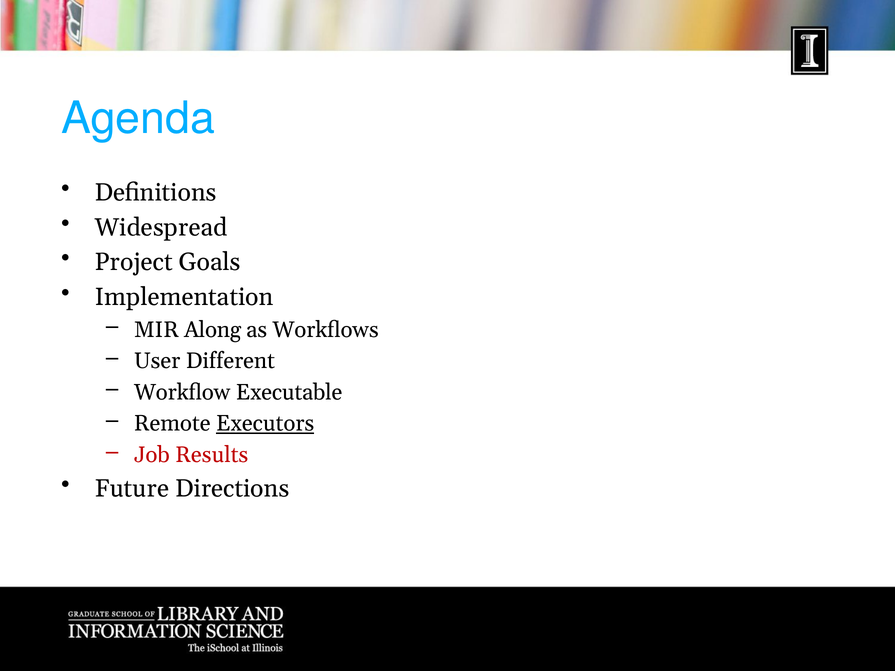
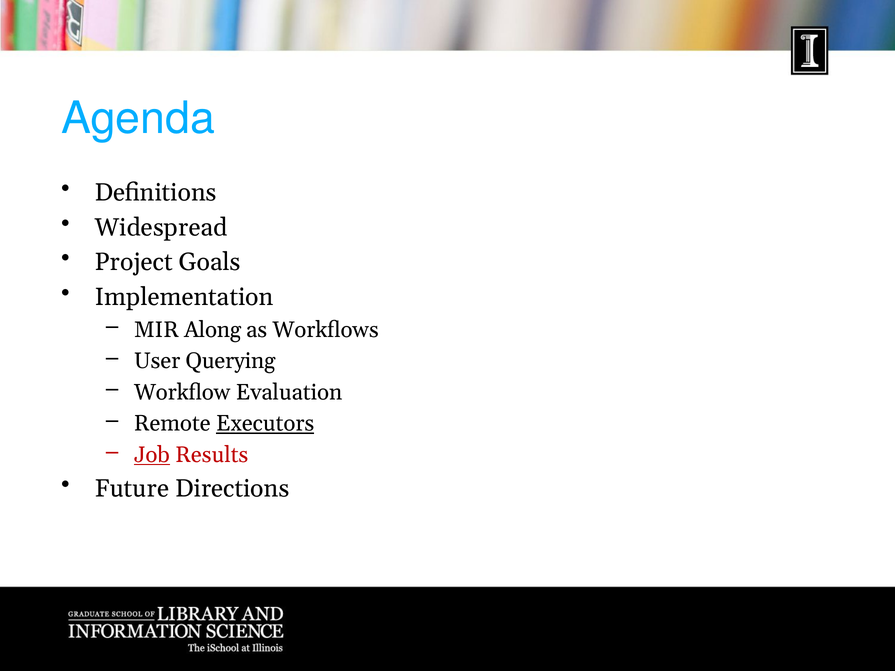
Different: Different -> Querying (230, 361)
Executable: Executable -> Evaluation (289, 392)
Job underline: none -> present (152, 455)
